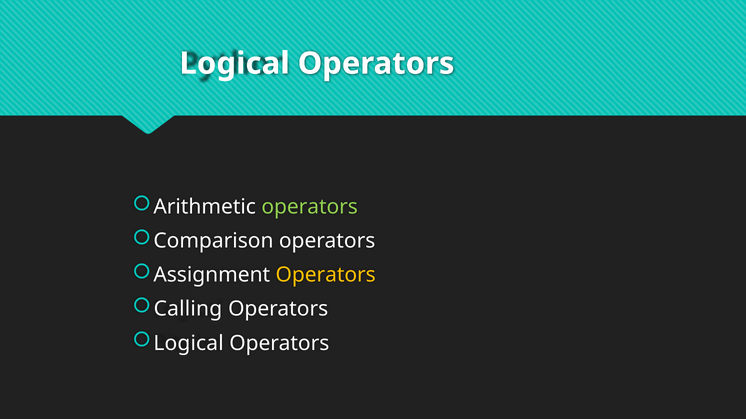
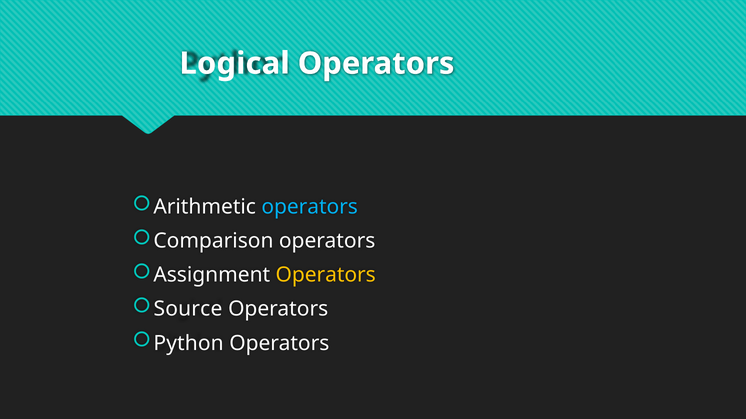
operators colour: light green -> light blue (310, 207)
Calling: Calling -> Source (188, 310)
Logical: Logical -> Python (189, 344)
